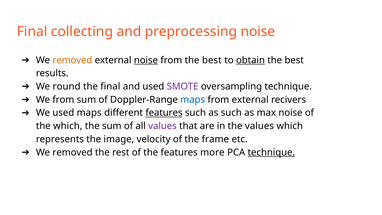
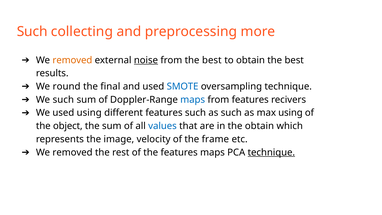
Final: Final -> Such (32, 32)
preprocessing noise: noise -> more (258, 32)
obtain underline: present -> none (250, 60)
SMOTE colour: purple -> blue (183, 86)
We from: from -> such (63, 100)
from external: external -> features (250, 100)
used maps: maps -> using (89, 113)
features underline: present -> none (164, 113)
max noise: noise -> using (290, 113)
the which: which -> object (68, 126)
values colour: purple -> blue (162, 126)
the values: values -> obtain (259, 126)
features more: more -> maps (212, 152)
